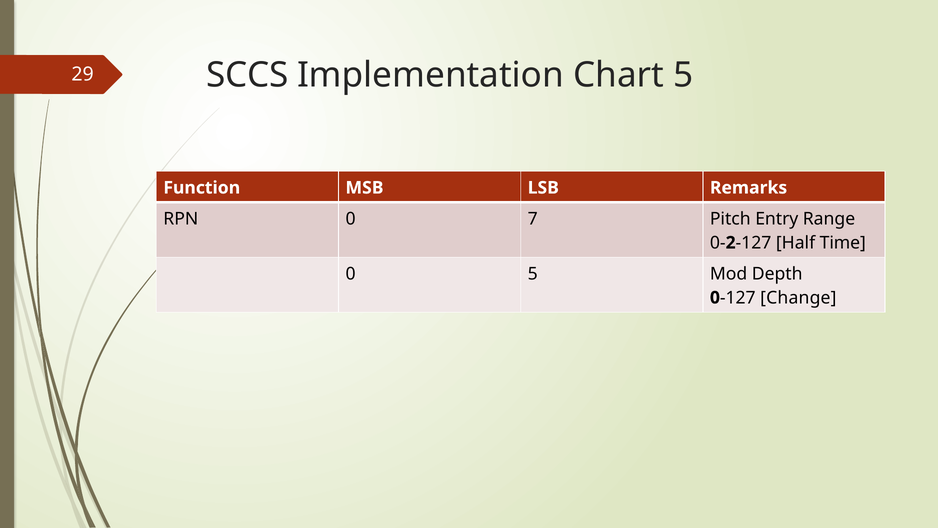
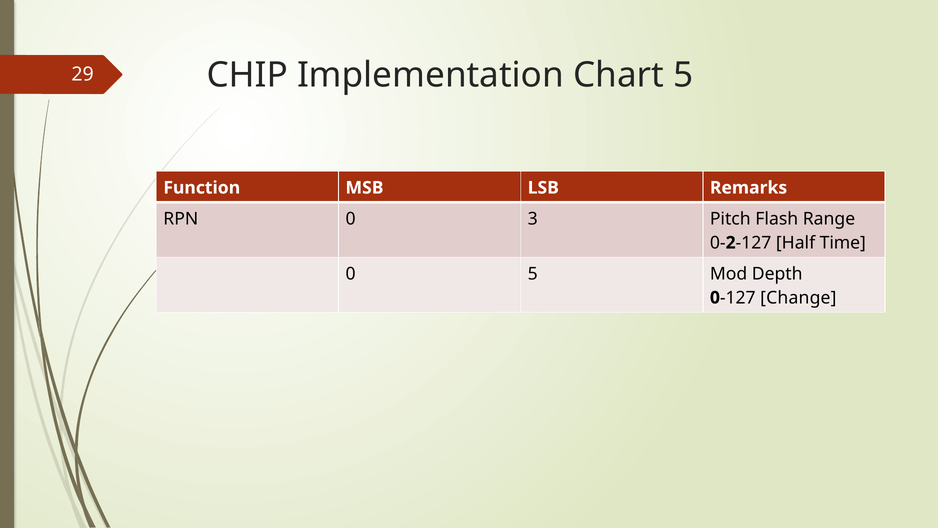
SCCS: SCCS -> CHIP (247, 75)
7: 7 -> 3 (533, 219)
Entry: Entry -> Flash (777, 219)
